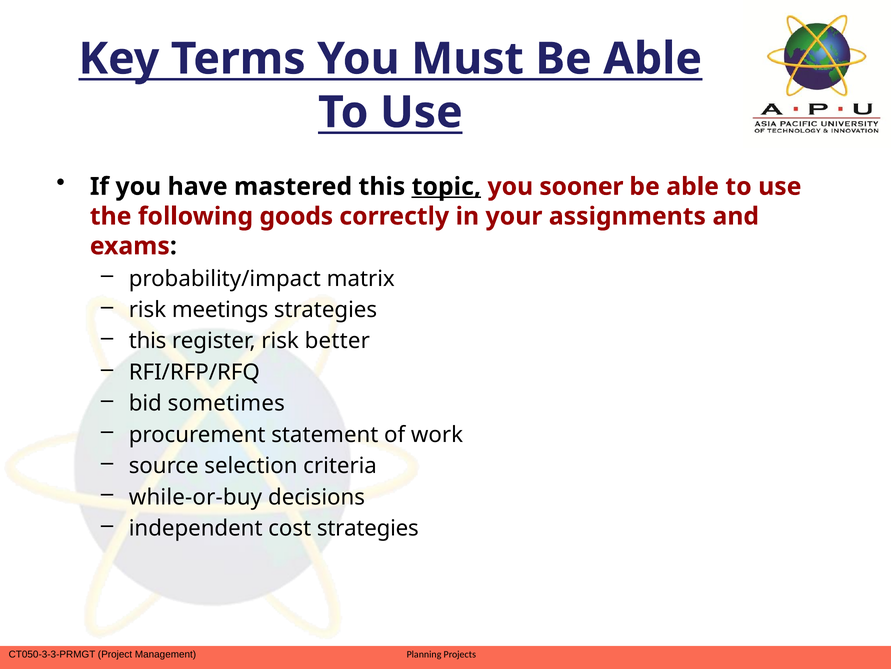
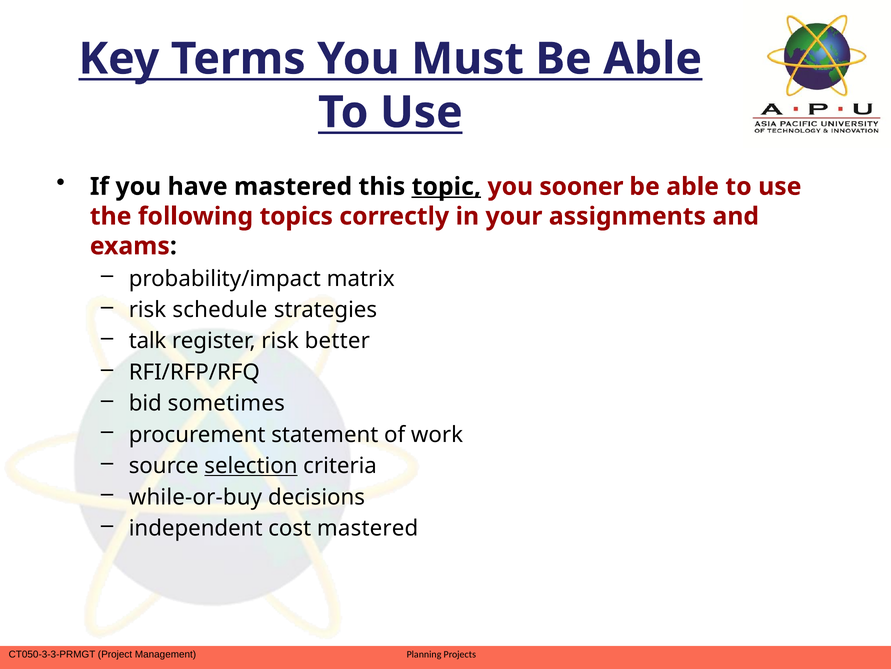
goods: goods -> topics (296, 216)
meetings: meetings -> schedule (220, 310)
this: this -> talk (148, 341)
selection underline: none -> present (251, 465)
cost strategies: strategies -> mastered (368, 528)
